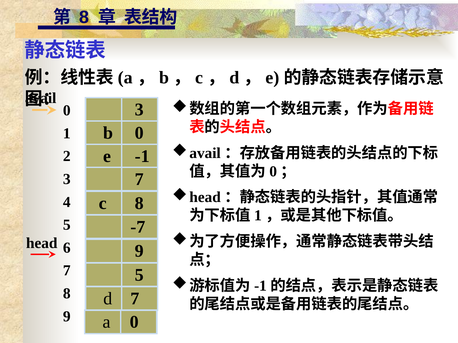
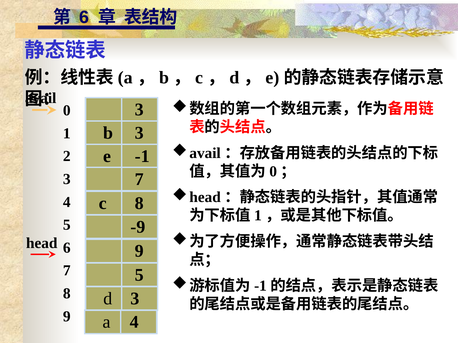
8: 8 -> 6 (84, 17)
b 0: 0 -> 3 (139, 133)
-7: -7 -> -9 (138, 227)
d 7: 7 -> 3 (135, 299)
a 0: 0 -> 4 (134, 323)
